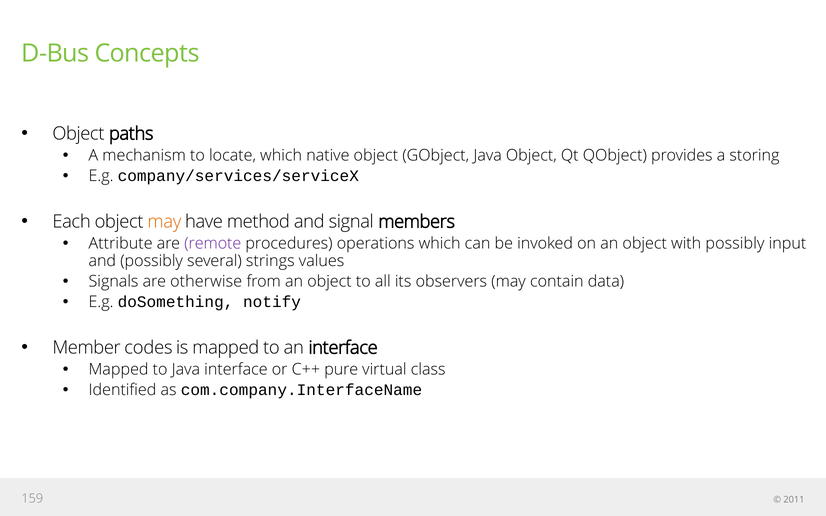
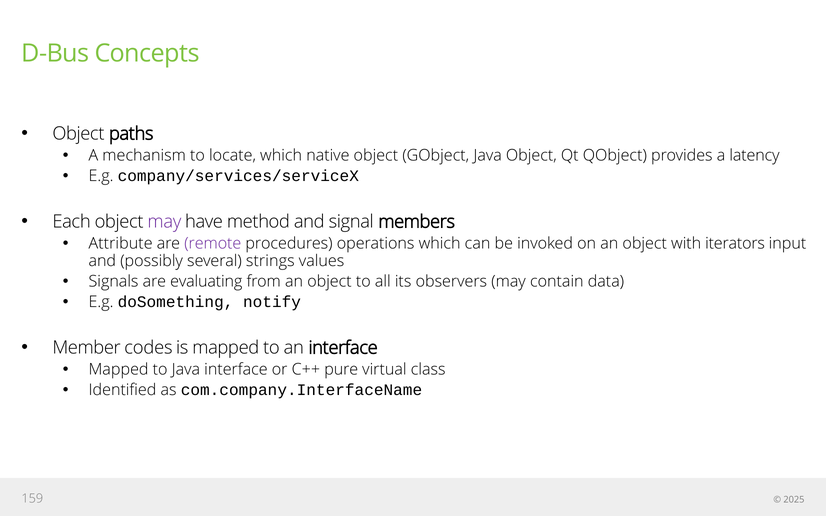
storing: storing -> latency (754, 155)
may colour: orange -> purple (164, 222)
with possibly: possibly -> iterators (735, 244)
otherwise: otherwise -> evaluating (206, 282)
2011: 2011 -> 2025 (794, 500)
